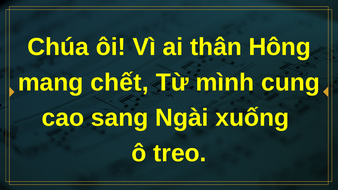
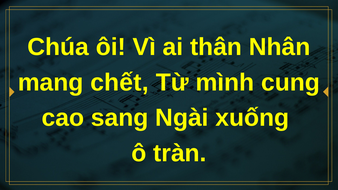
Hông: Hông -> Nhân (280, 47)
treo: treo -> tràn (180, 153)
